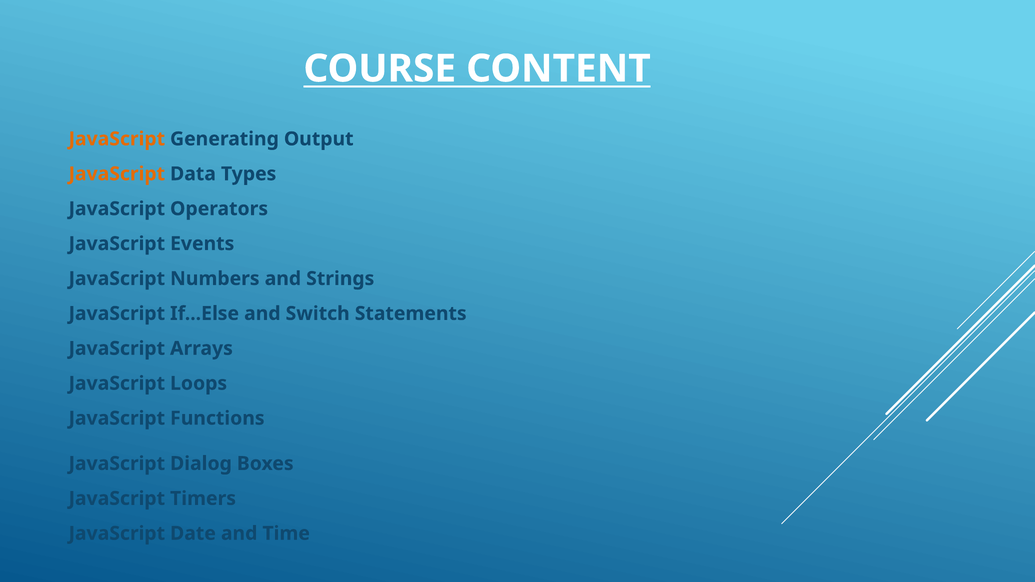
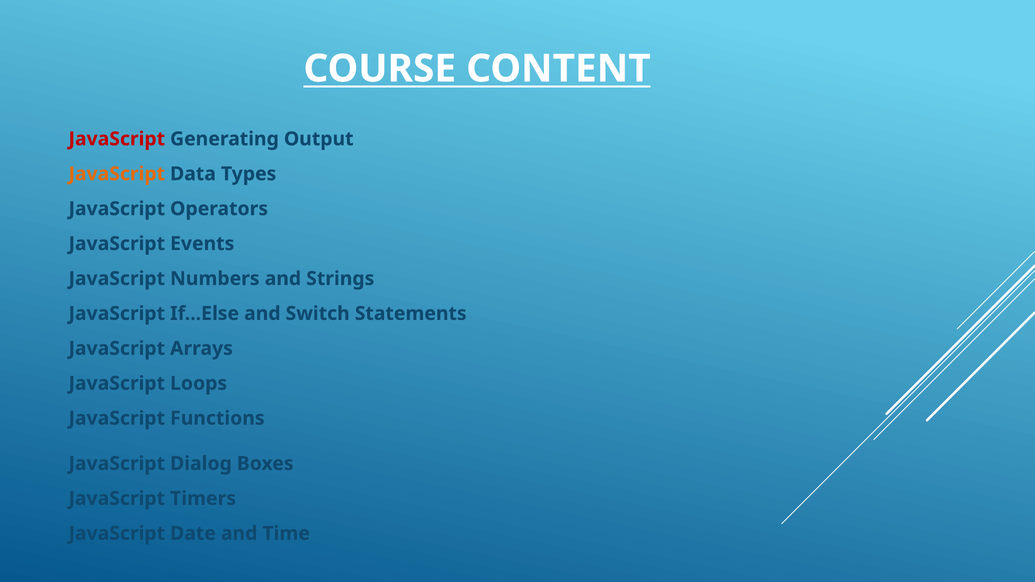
JavaScript colour: orange -> red (117, 139)
